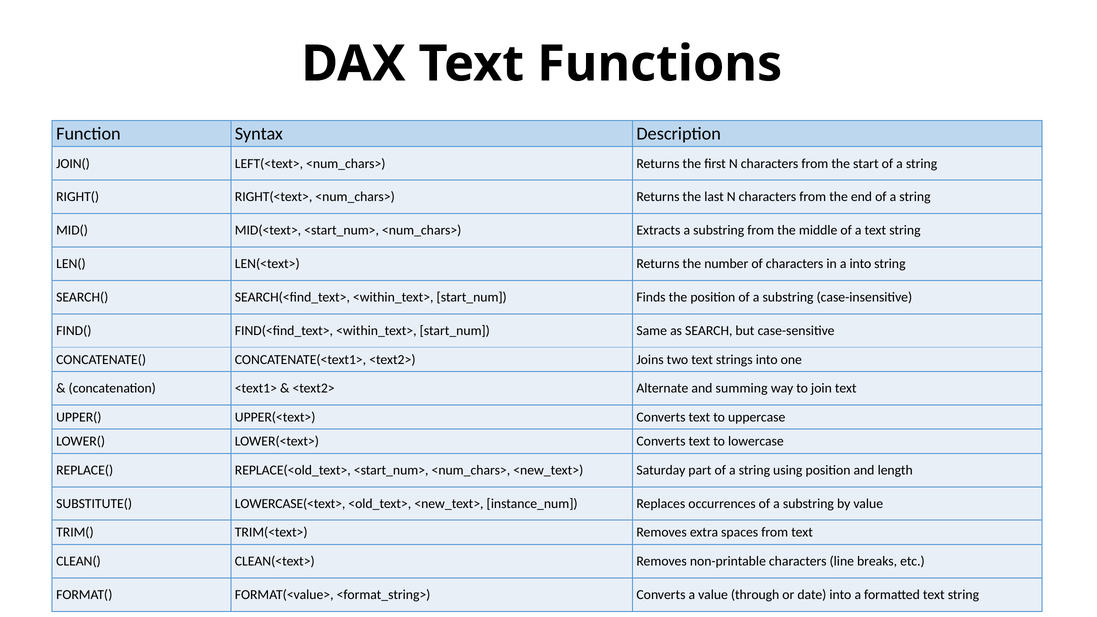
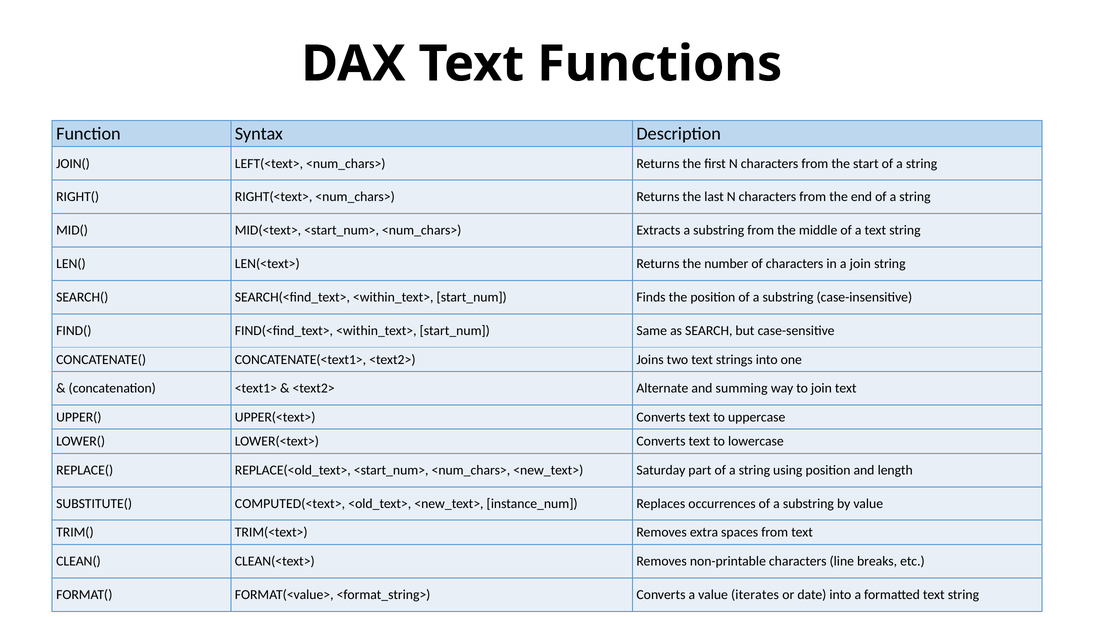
a into: into -> join (860, 264)
LOWERCASE(<text>: LOWERCASE(<text> -> COMPUTED(<text> (290, 504)
through: through -> iterates (755, 595)
